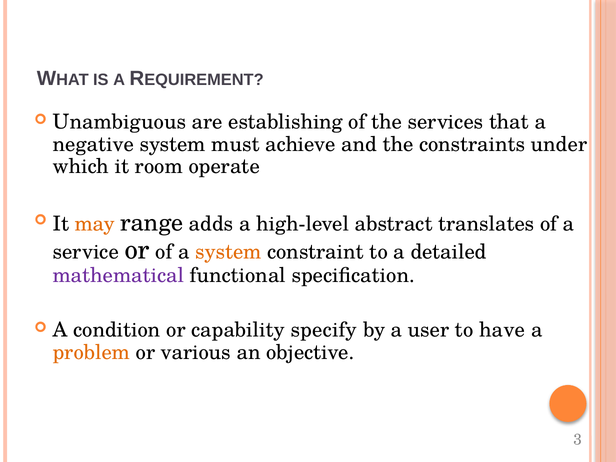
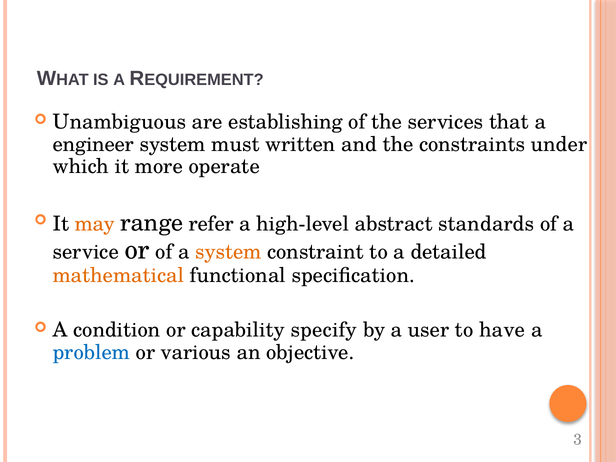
negative: negative -> engineer (93, 144)
achieve: achieve -> written (300, 144)
room: room -> more (159, 166)
adds: adds -> refer (211, 224)
translates: translates -> standards (486, 224)
mathematical colour: purple -> orange (118, 275)
problem colour: orange -> blue (91, 352)
